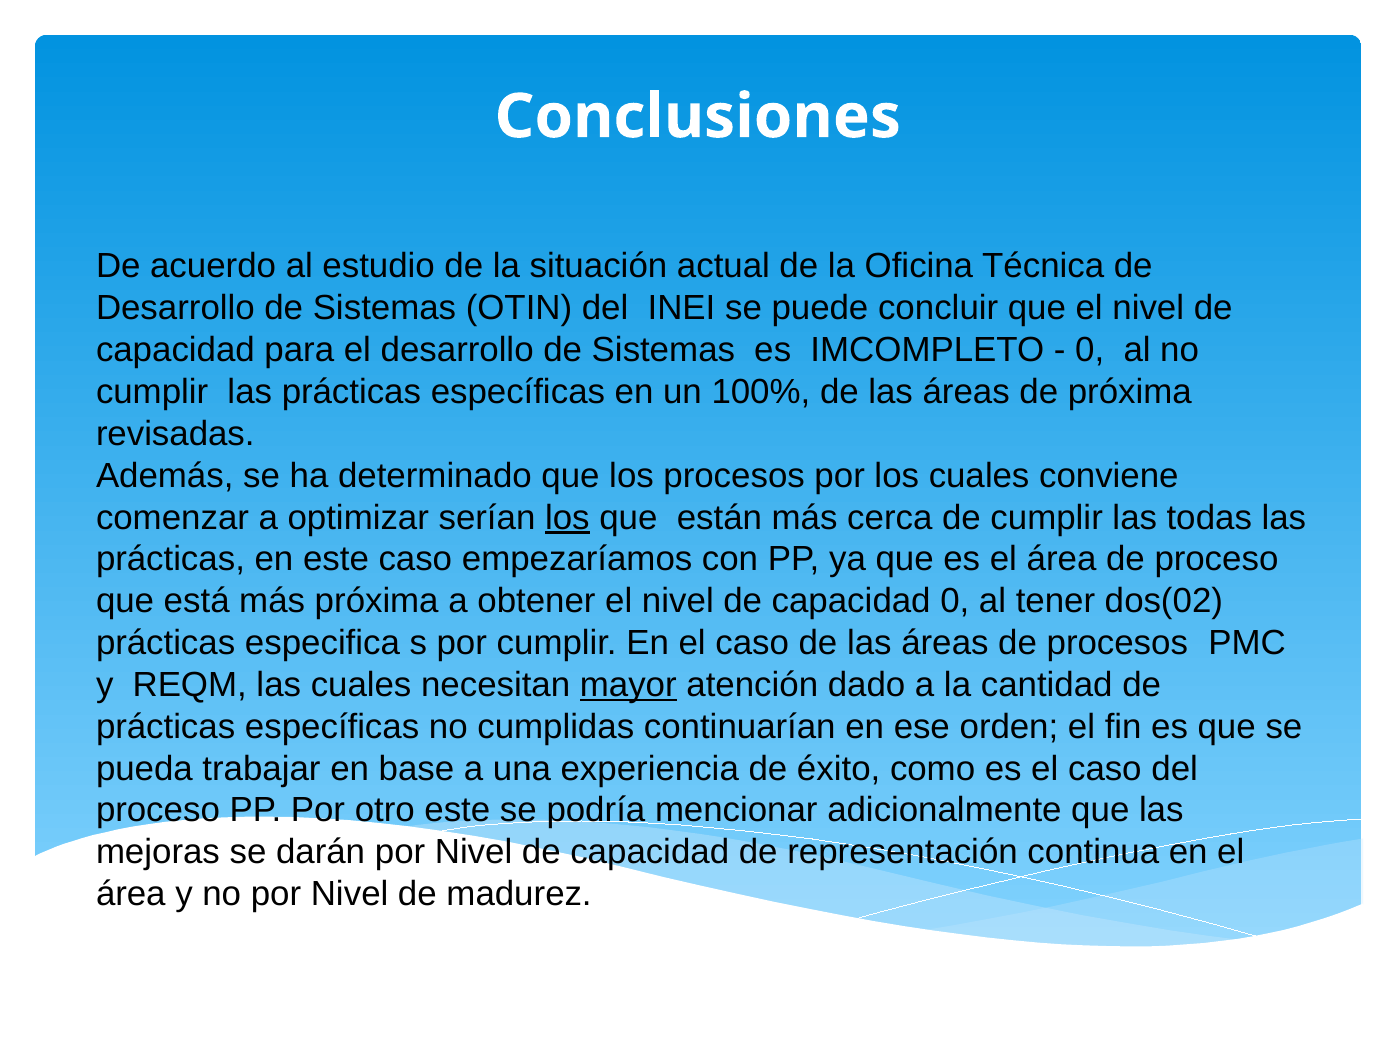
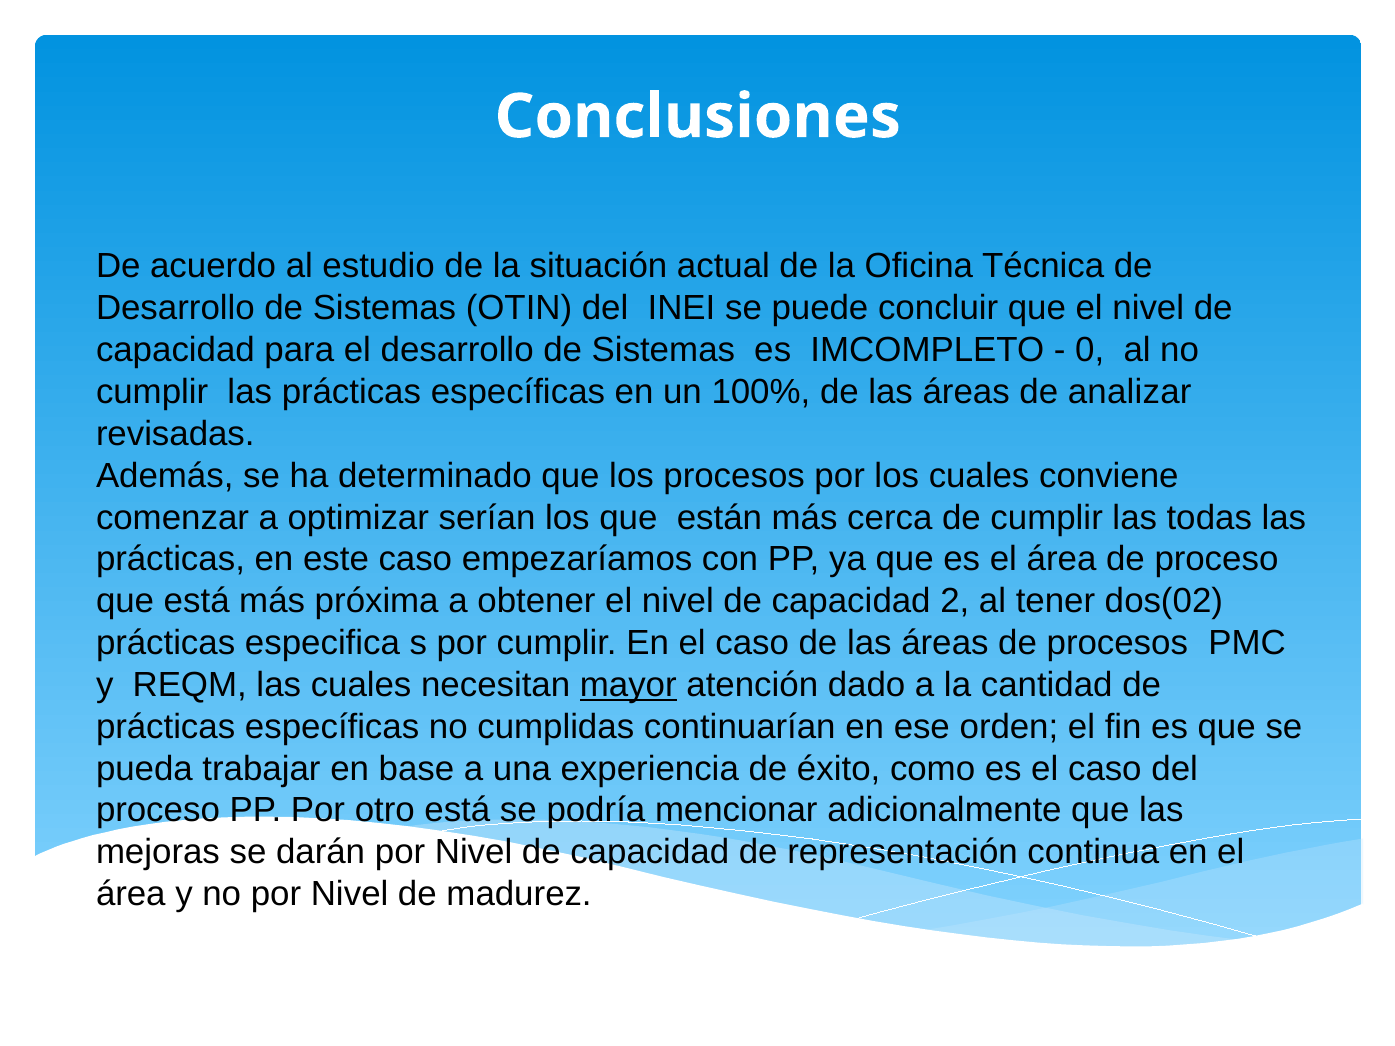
de próxima: próxima -> analizar (1130, 392)
los underline: present -> none (567, 518)
capacidad 0: 0 -> 2 (955, 601)
otro este: este -> está (457, 811)
